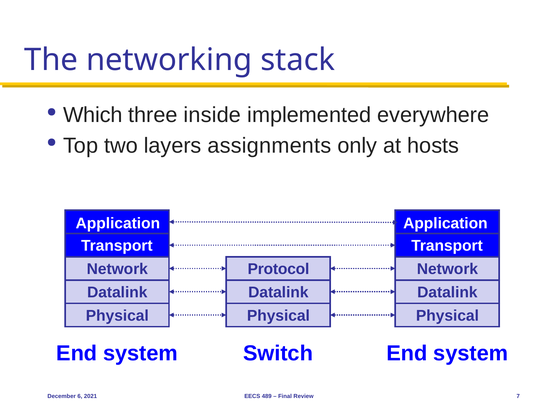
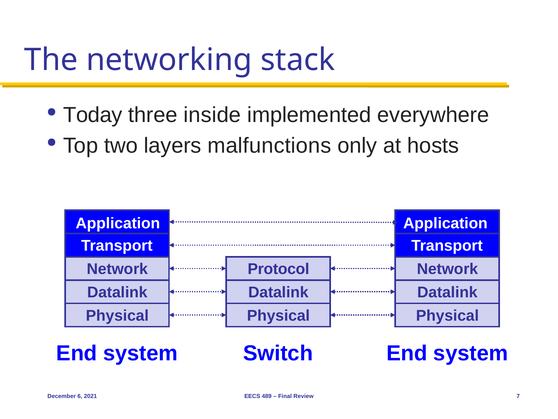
Which: Which -> Today (93, 115)
assignments: assignments -> malfunctions (269, 145)
